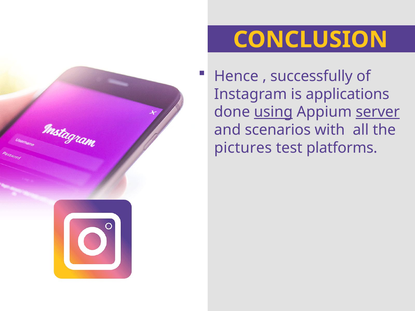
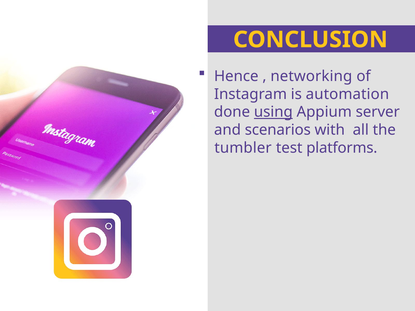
successfully: successfully -> networking (311, 76)
applications: applications -> automation (347, 94)
server underline: present -> none (378, 112)
pictures: pictures -> tumbler (243, 148)
